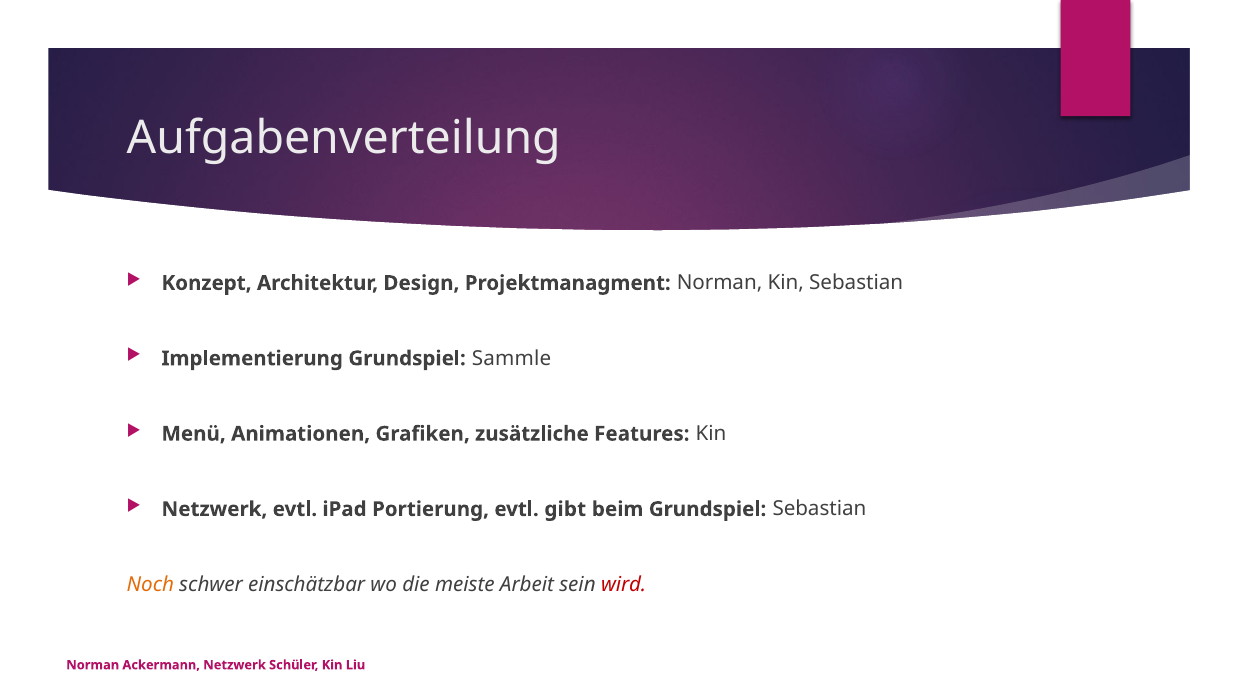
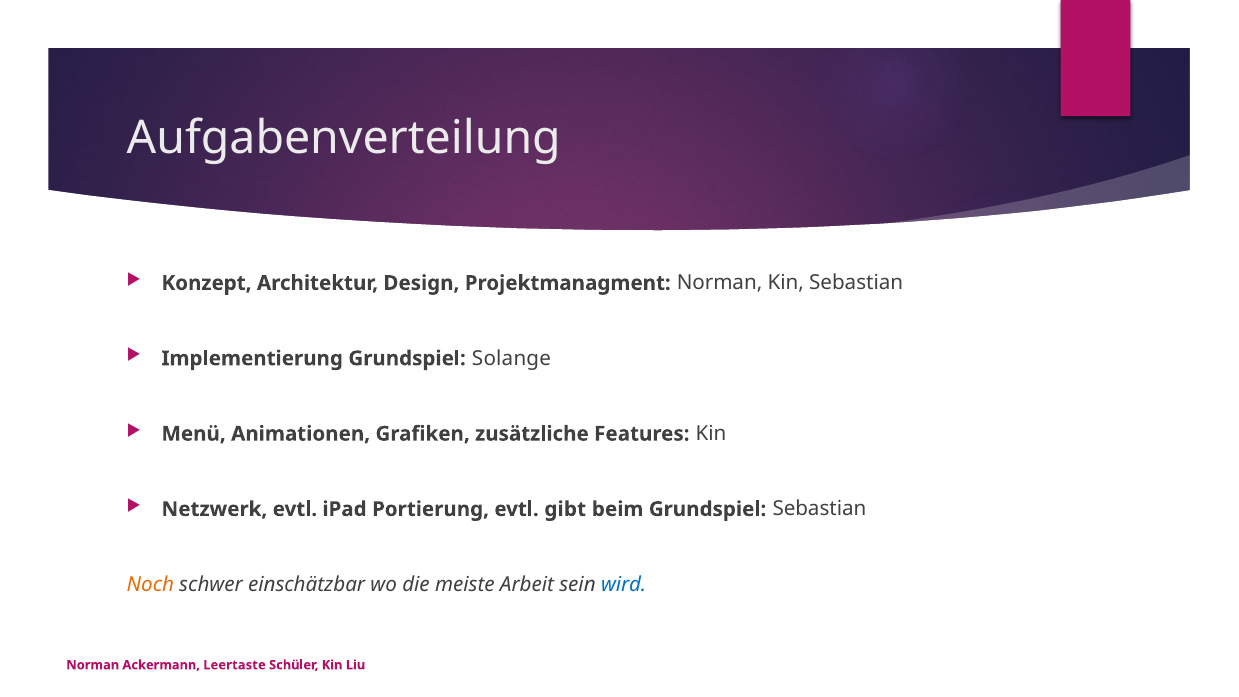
Sammle: Sammle -> Solange (511, 358)
wird colour: red -> blue (624, 585)
Ackermann Netzwerk: Netzwerk -> Leertaste (234, 665)
